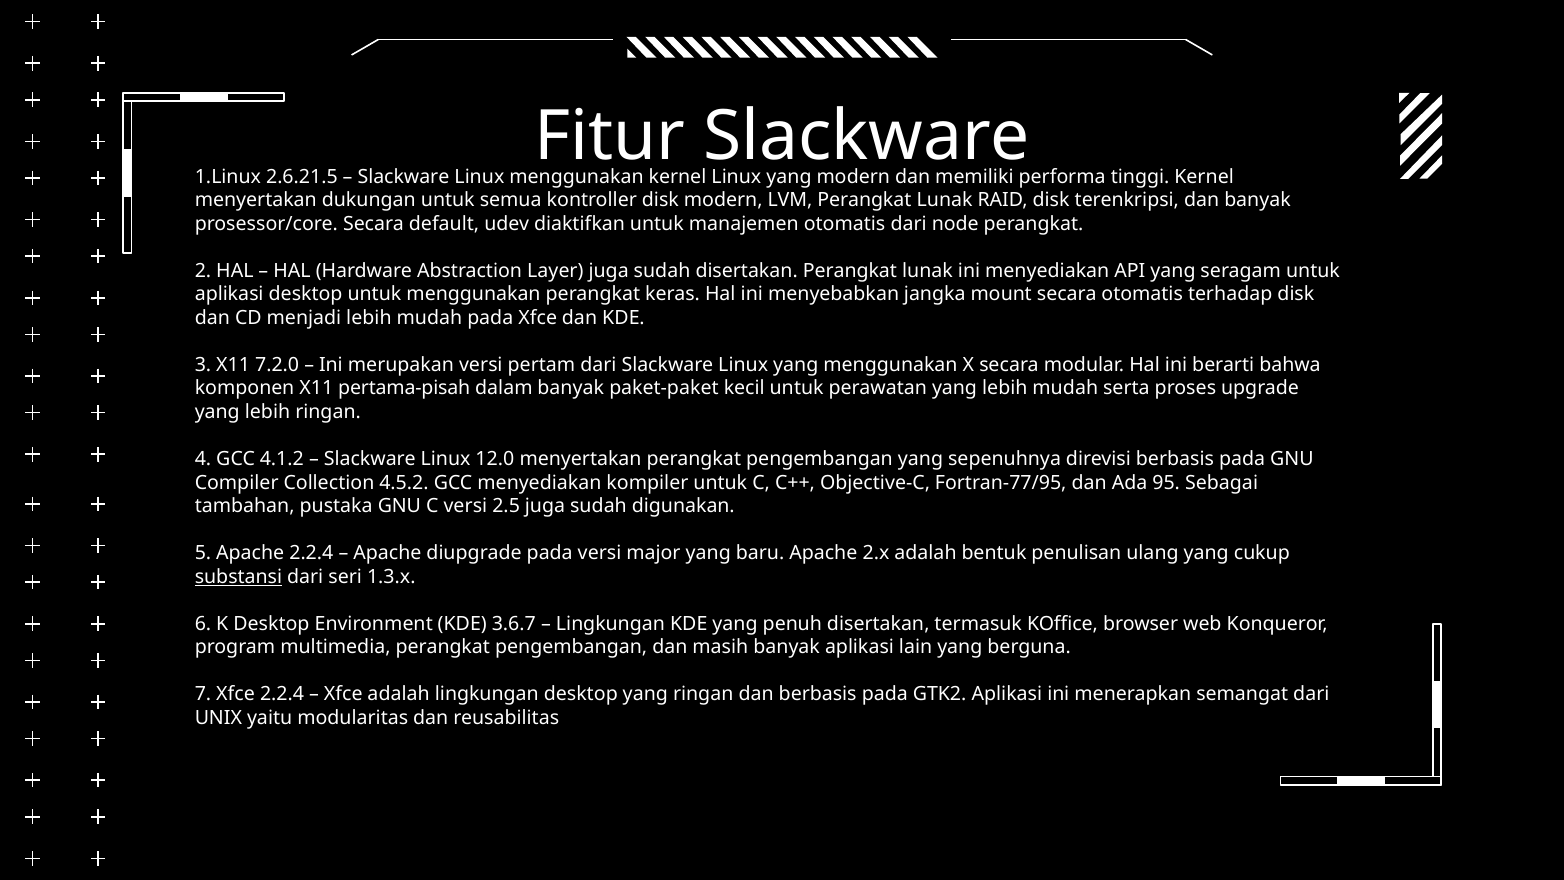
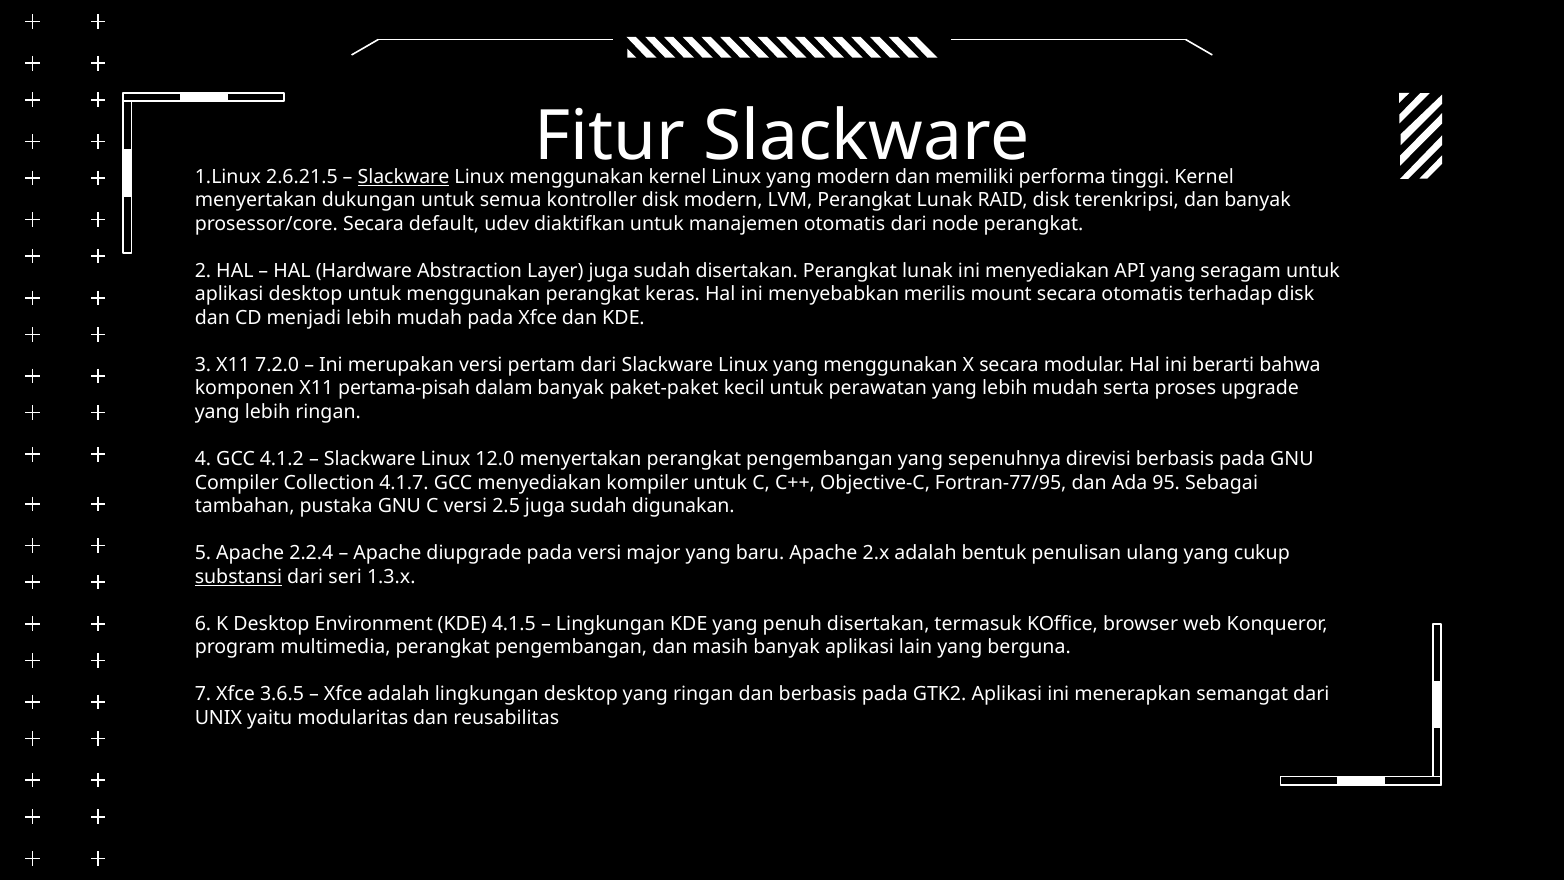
Slackware underline: none -> present (403, 177)
jangka: jangka -> merilis (935, 294)
4.5.2: 4.5.2 -> 4.1.7 (404, 482)
3.6.7: 3.6.7 -> 4.1.5 (514, 624)
Xfce 2.2.4: 2.2.4 -> 3.6.5 (282, 694)
